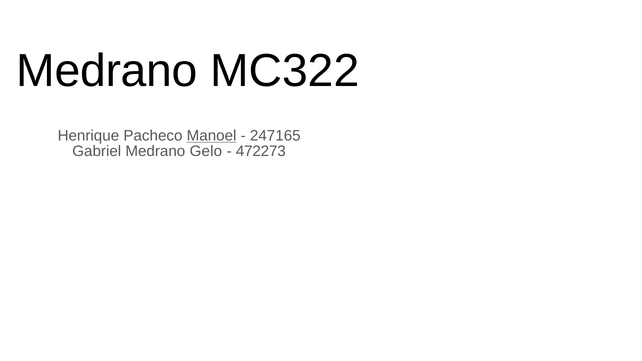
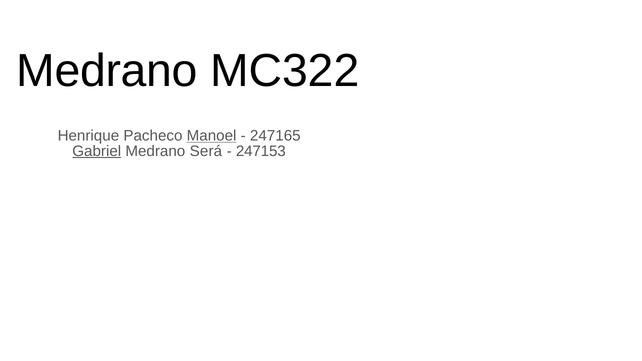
Gabriel underline: none -> present (97, 151)
Gelo: Gelo -> Será (206, 151)
472273: 472273 -> 247153 (261, 151)
